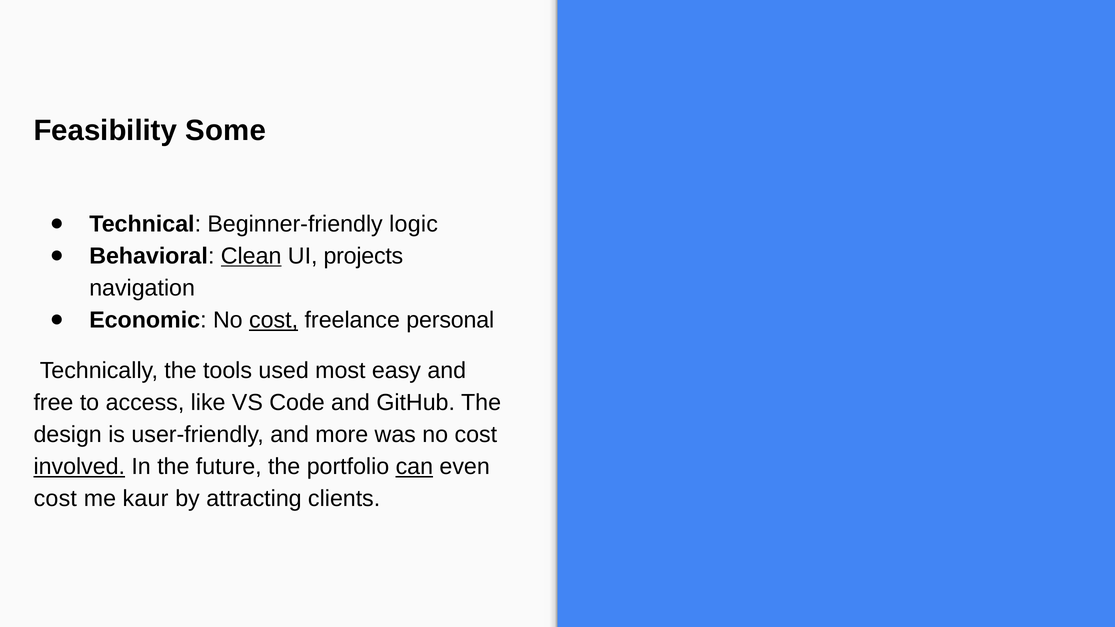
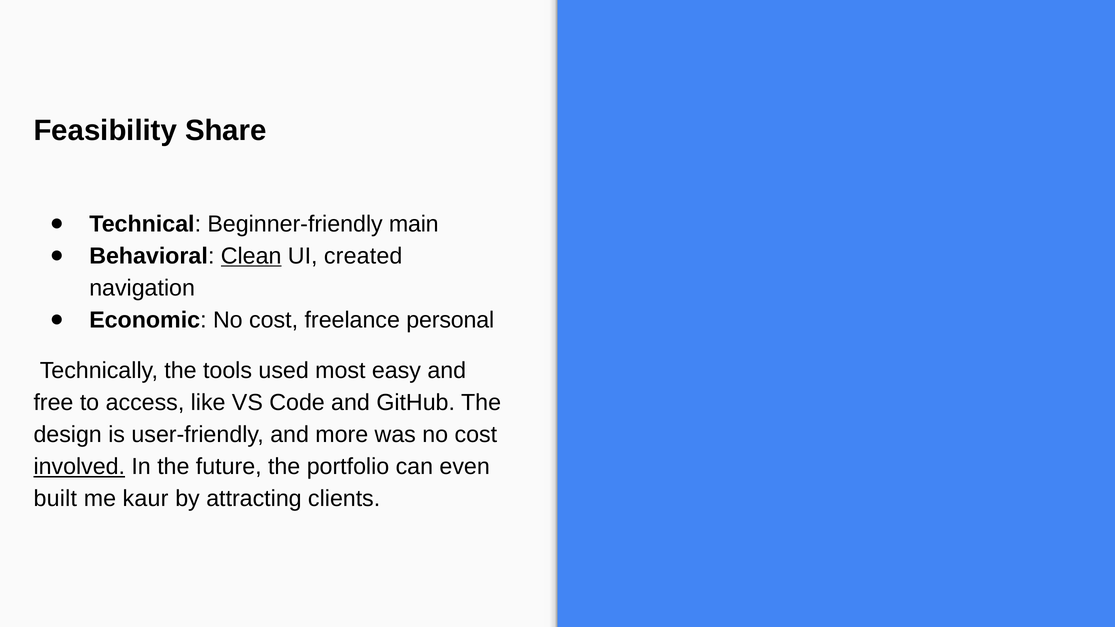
Some: Some -> Share (226, 131)
logic: logic -> main (414, 224)
projects: projects -> created (363, 256)
cost underline: present -> none (274, 320)
can underline: present -> none (414, 467)
cost: cost -> built (55, 499)
